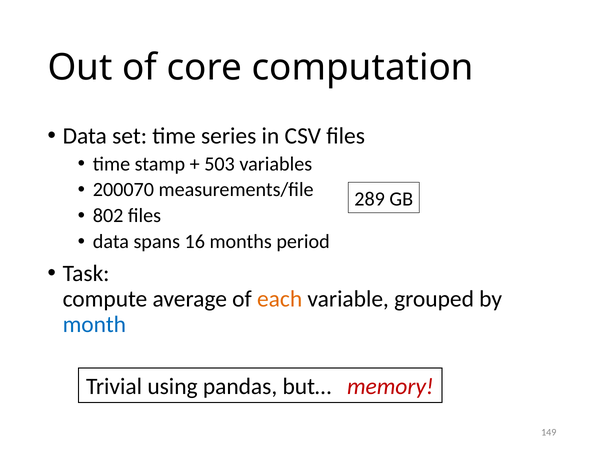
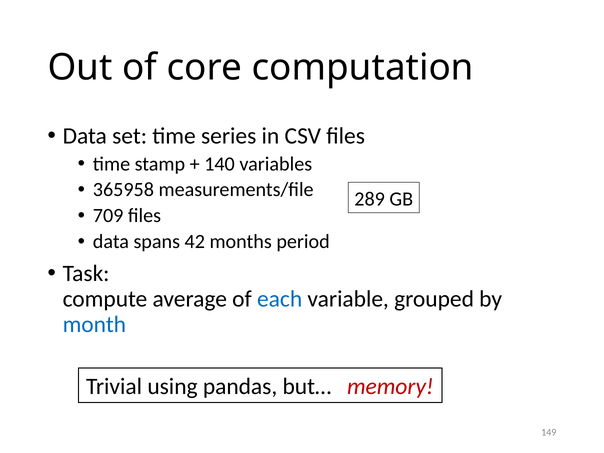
503: 503 -> 140 (220, 164)
200070: 200070 -> 365958 (123, 190)
802: 802 -> 709 (108, 216)
16: 16 -> 42 (195, 242)
each colour: orange -> blue (280, 299)
